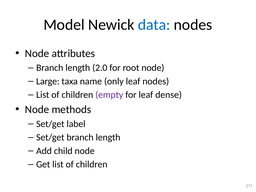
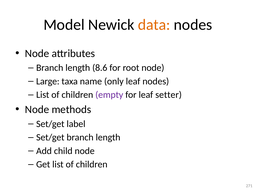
data colour: blue -> orange (154, 25)
2.0: 2.0 -> 8.6 (100, 68)
dense: dense -> setter (169, 95)
